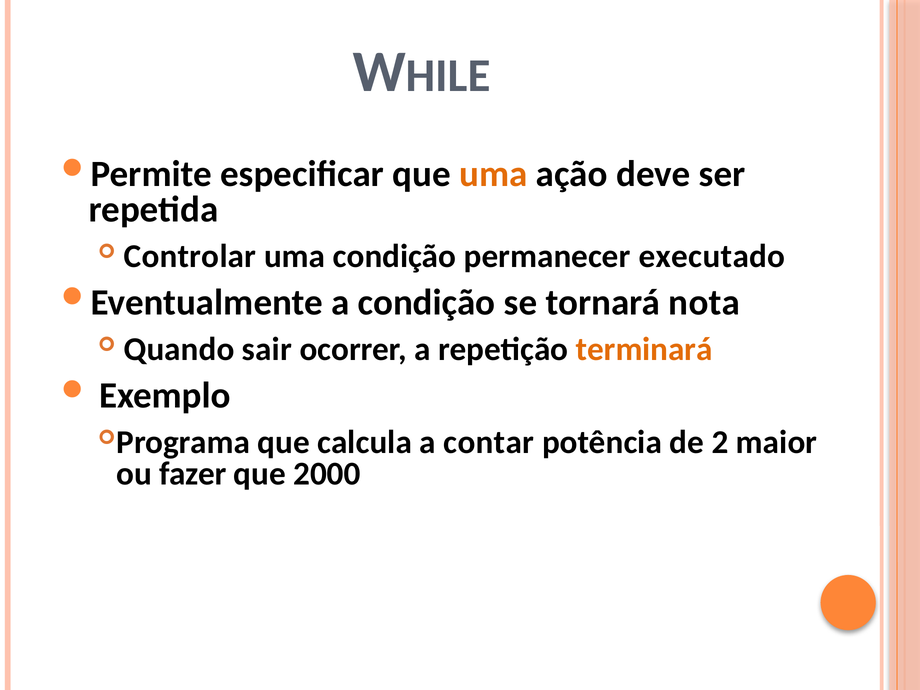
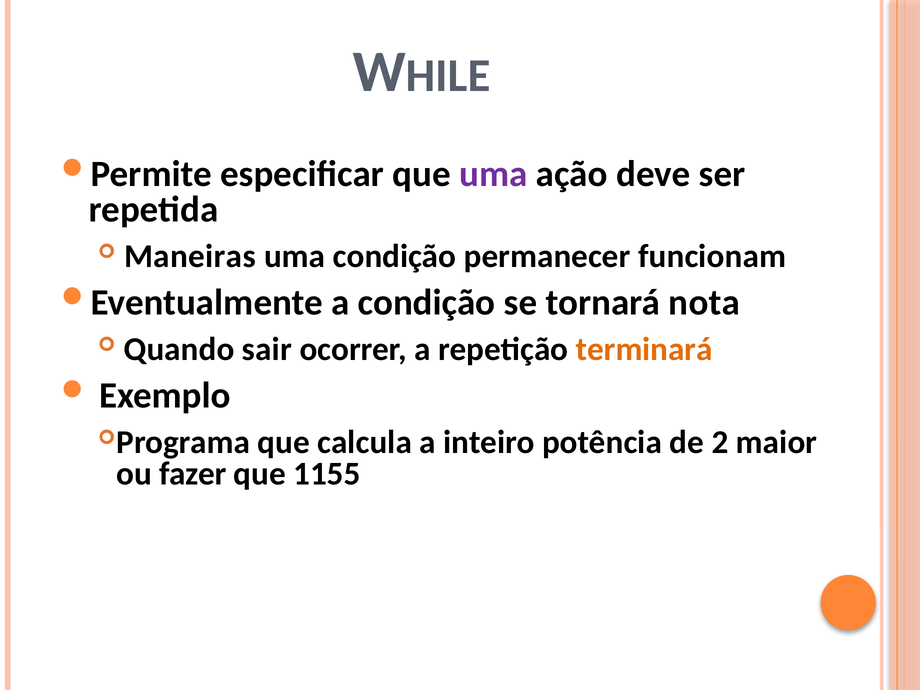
uma colour: orange -> purple (493, 174)
Controlar: Controlar -> Maneiras (190, 256)
executado: executado -> funcionam (712, 256)
contar: contar -> inteiro (489, 442)
2000: 2000 -> 1155 (327, 474)
